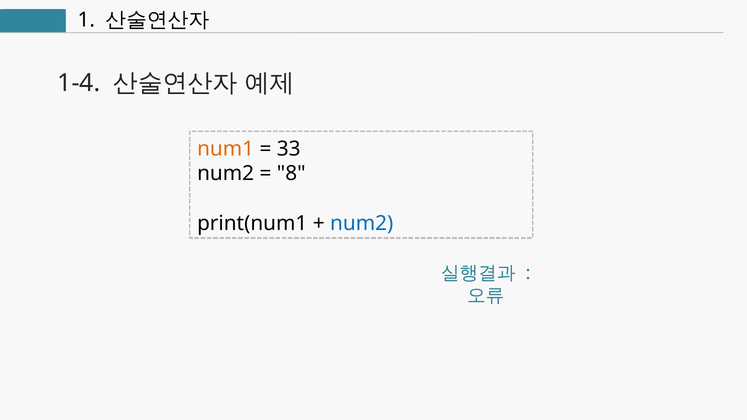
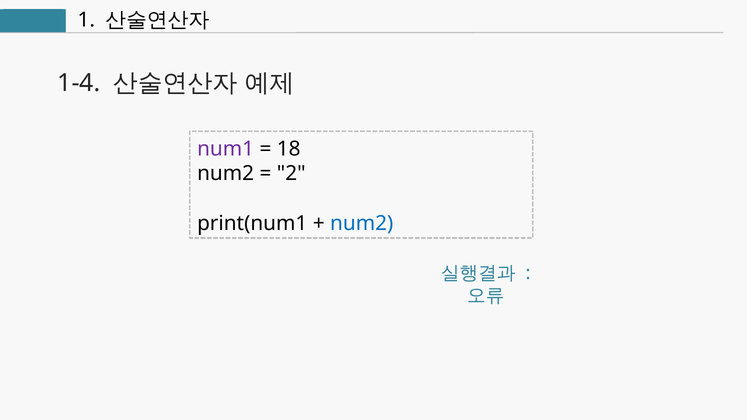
num1 colour: orange -> purple (226, 149)
33: 33 -> 18 (289, 149)
8: 8 -> 2 (291, 174)
